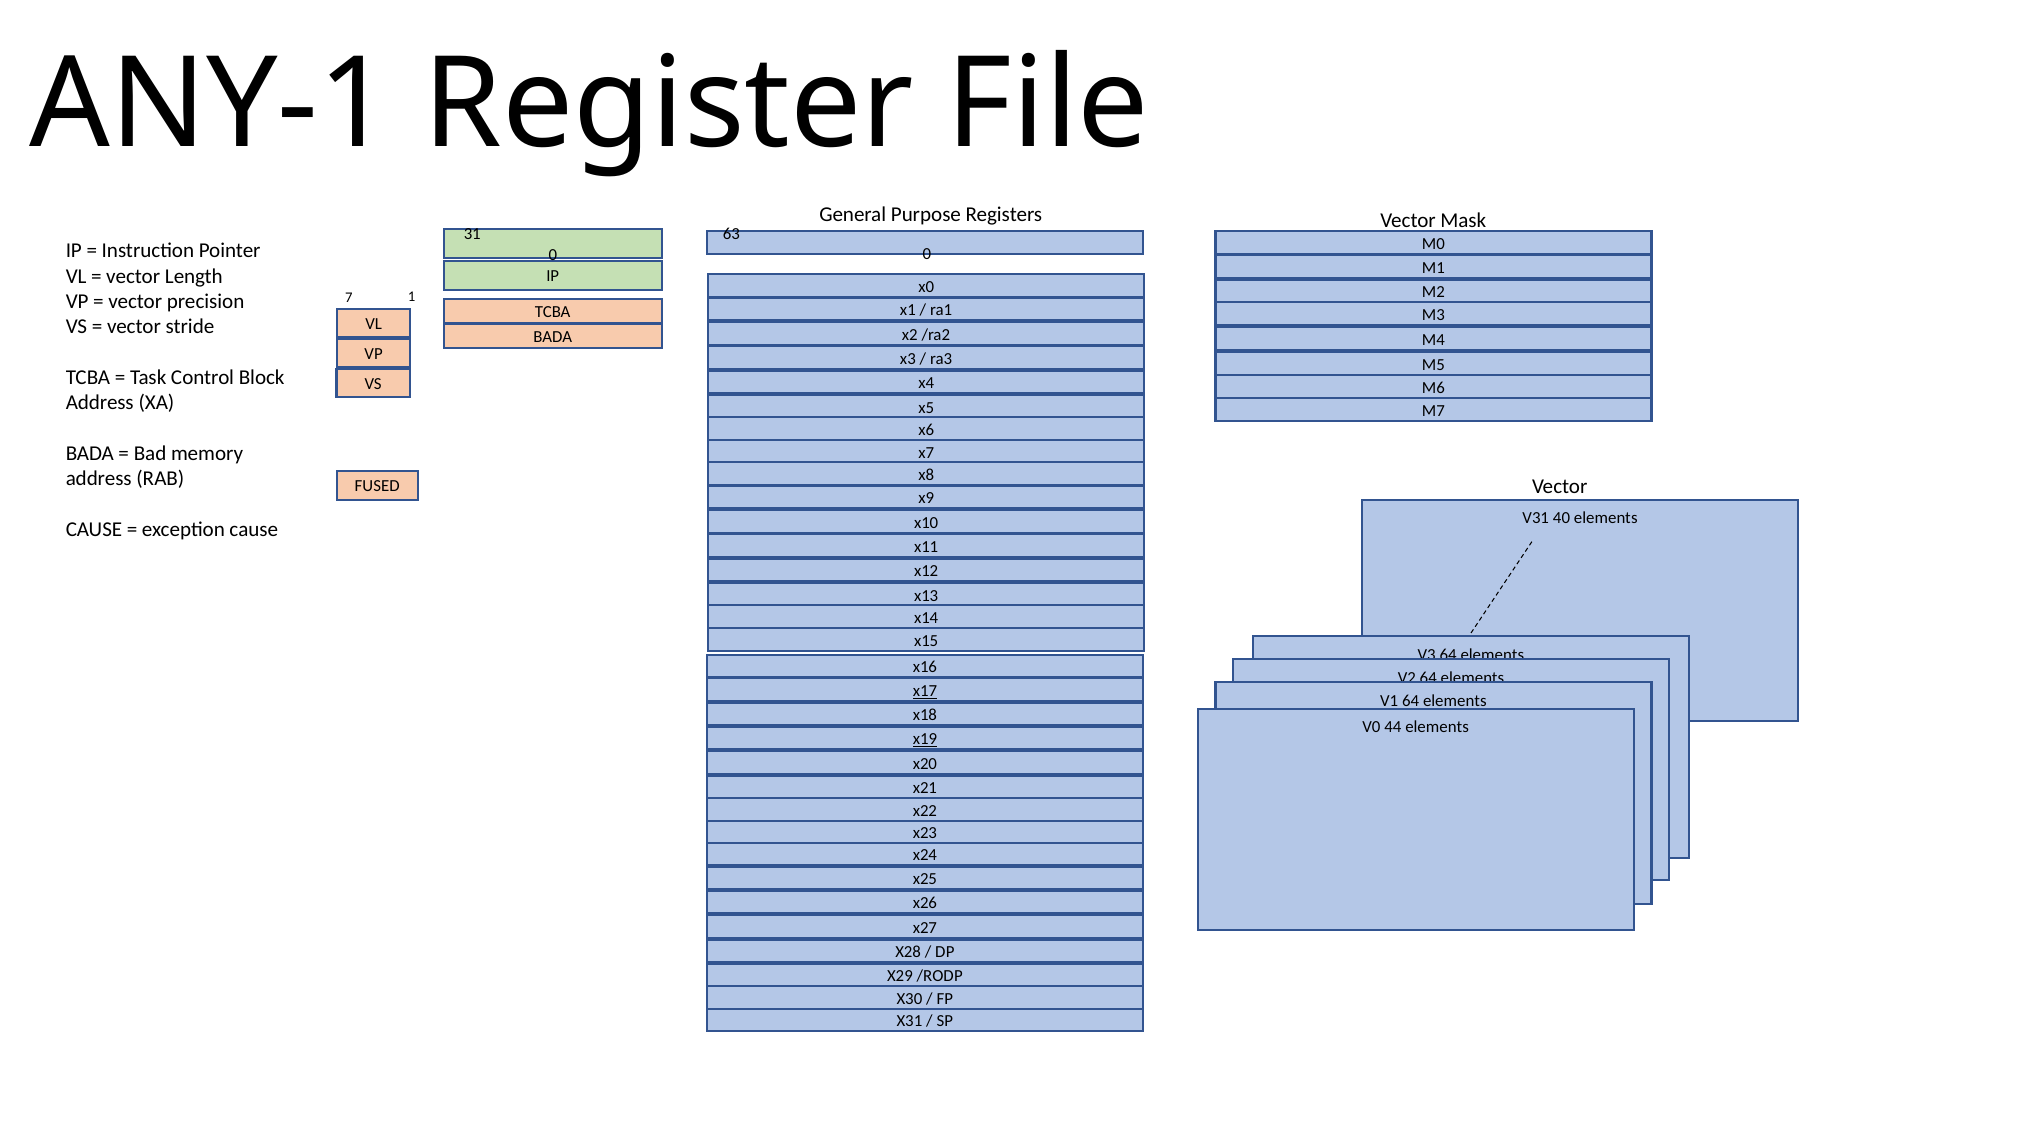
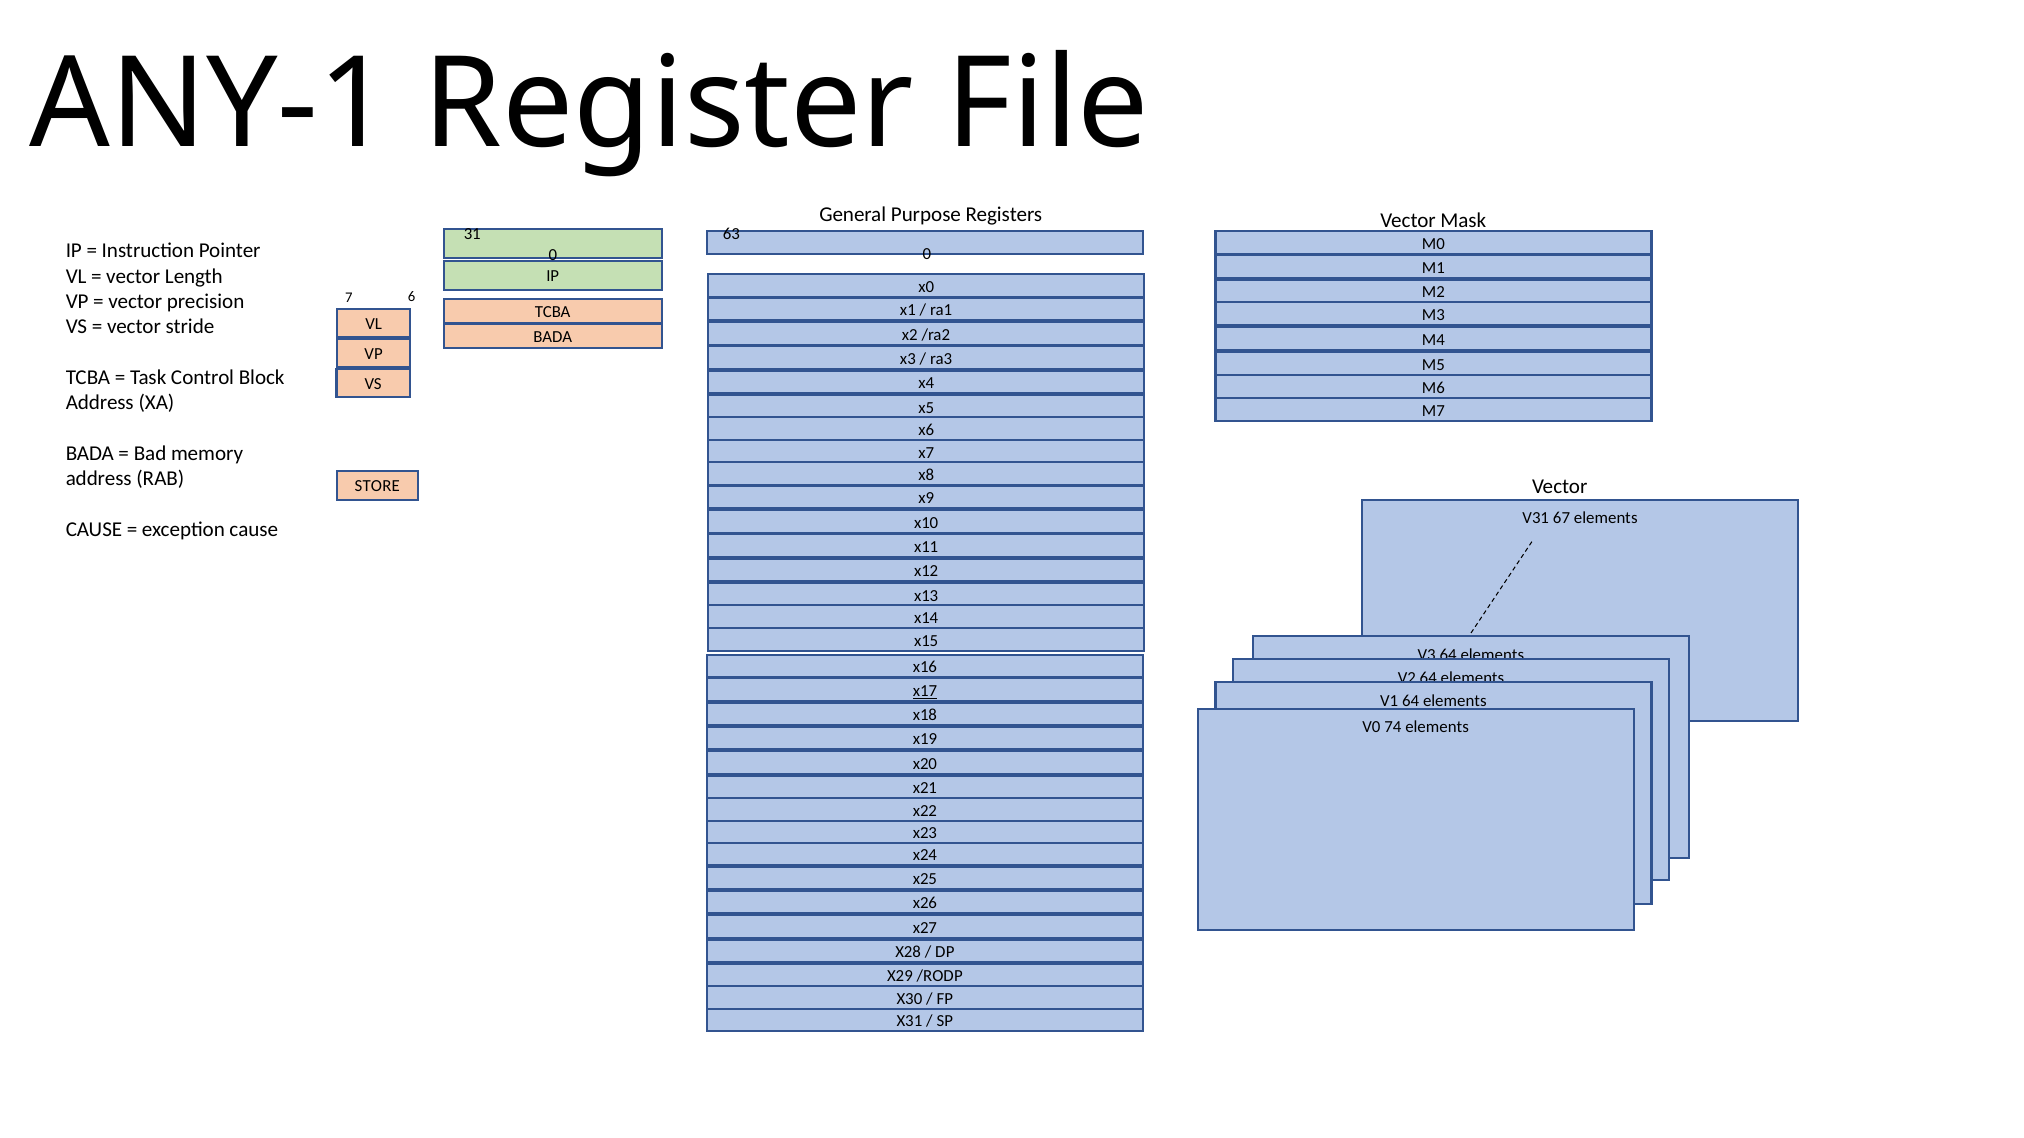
1: 1 -> 6 (412, 296)
FUSED: FUSED -> STORE (377, 487)
40: 40 -> 67 (1562, 519)
44: 44 -> 74 (1393, 728)
x19 underline: present -> none (925, 740)
